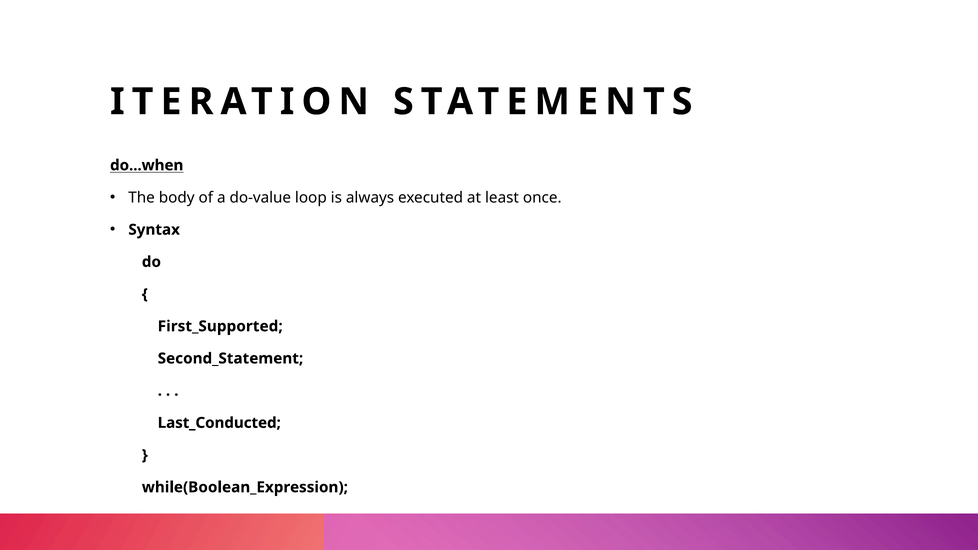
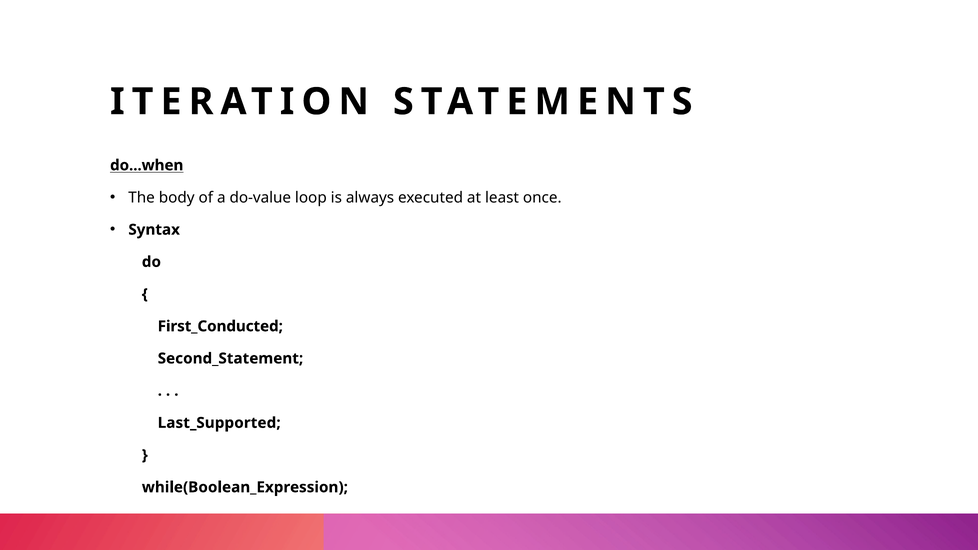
First_Supported: First_Supported -> First_Conducted (220, 326)
Last_Conducted: Last_Conducted -> Last_Supported (219, 423)
